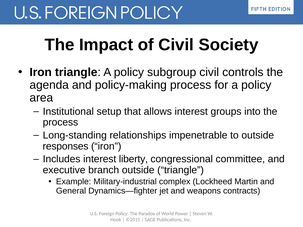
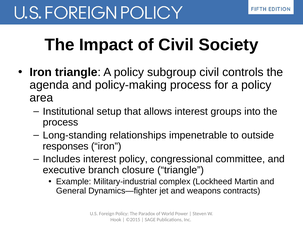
interest liberty: liberty -> policy (133, 159)
branch outside: outside -> closure (138, 170)
